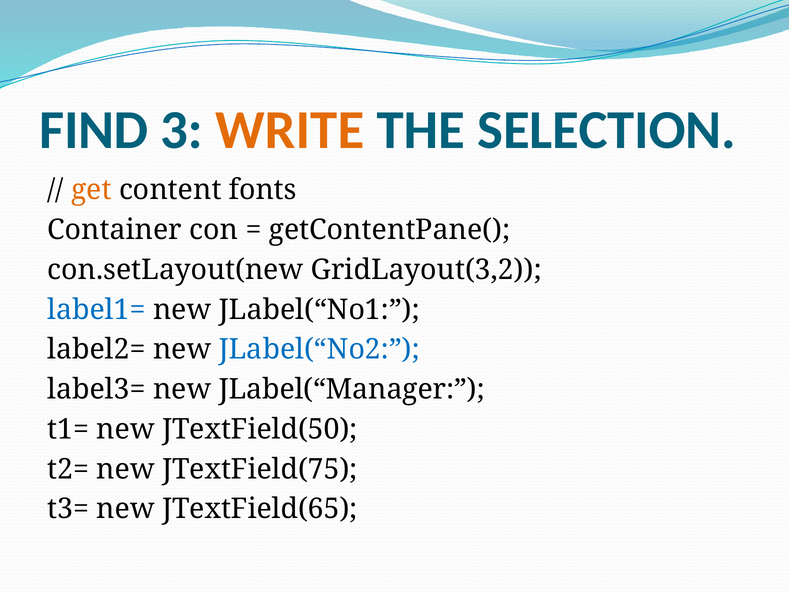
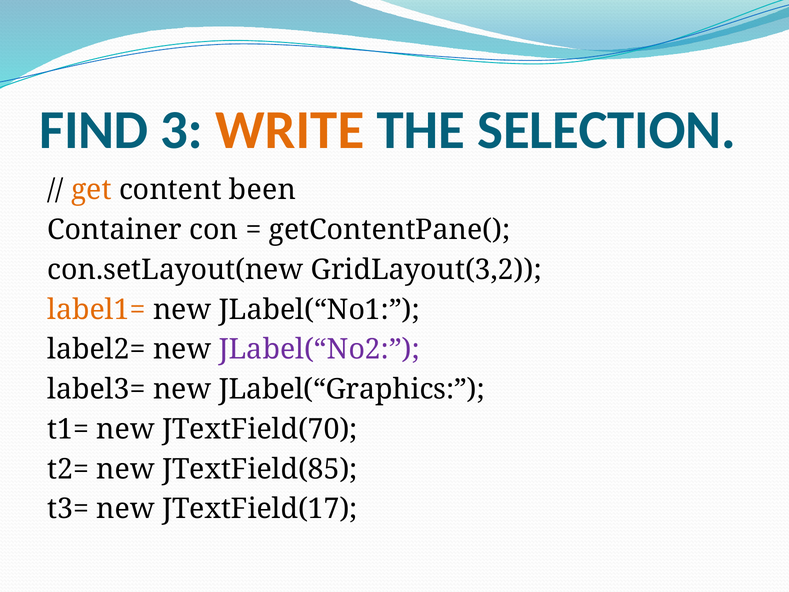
fonts: fonts -> been (262, 190)
label1= colour: blue -> orange (96, 310)
JLabel(“No2 colour: blue -> purple (319, 349)
JLabel(“Manager: JLabel(“Manager -> JLabel(“Graphics (352, 389)
JTextField(50: JTextField(50 -> JTextField(70 (260, 429)
JTextField(75: JTextField(75 -> JTextField(85 (260, 469)
JTextField(65: JTextField(65 -> JTextField(17 (260, 509)
